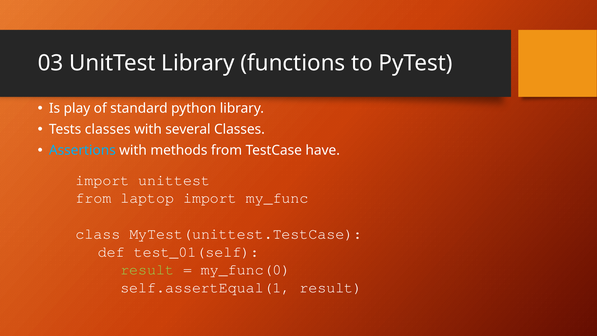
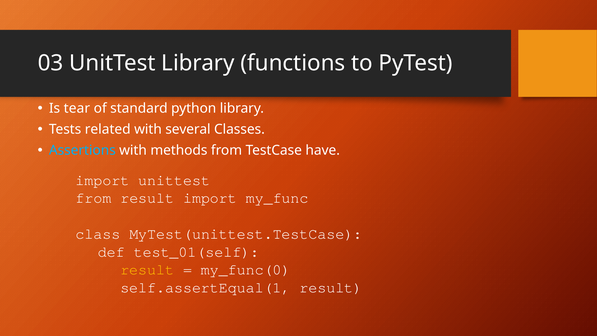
play: play -> tear (77, 108)
Tests classes: classes -> related (108, 129)
from laptop: laptop -> result (147, 198)
result colour: light green -> yellow (147, 270)
